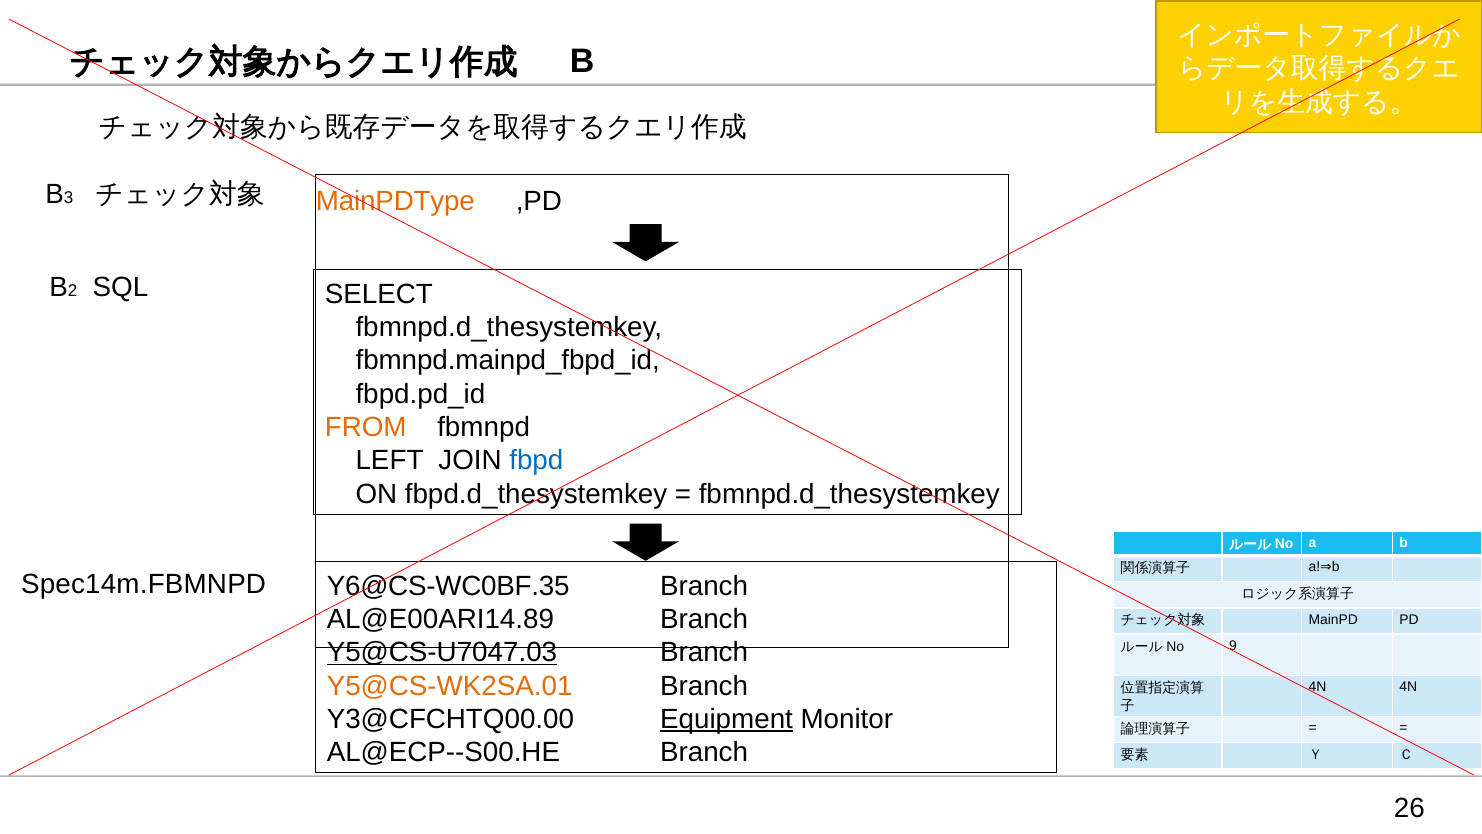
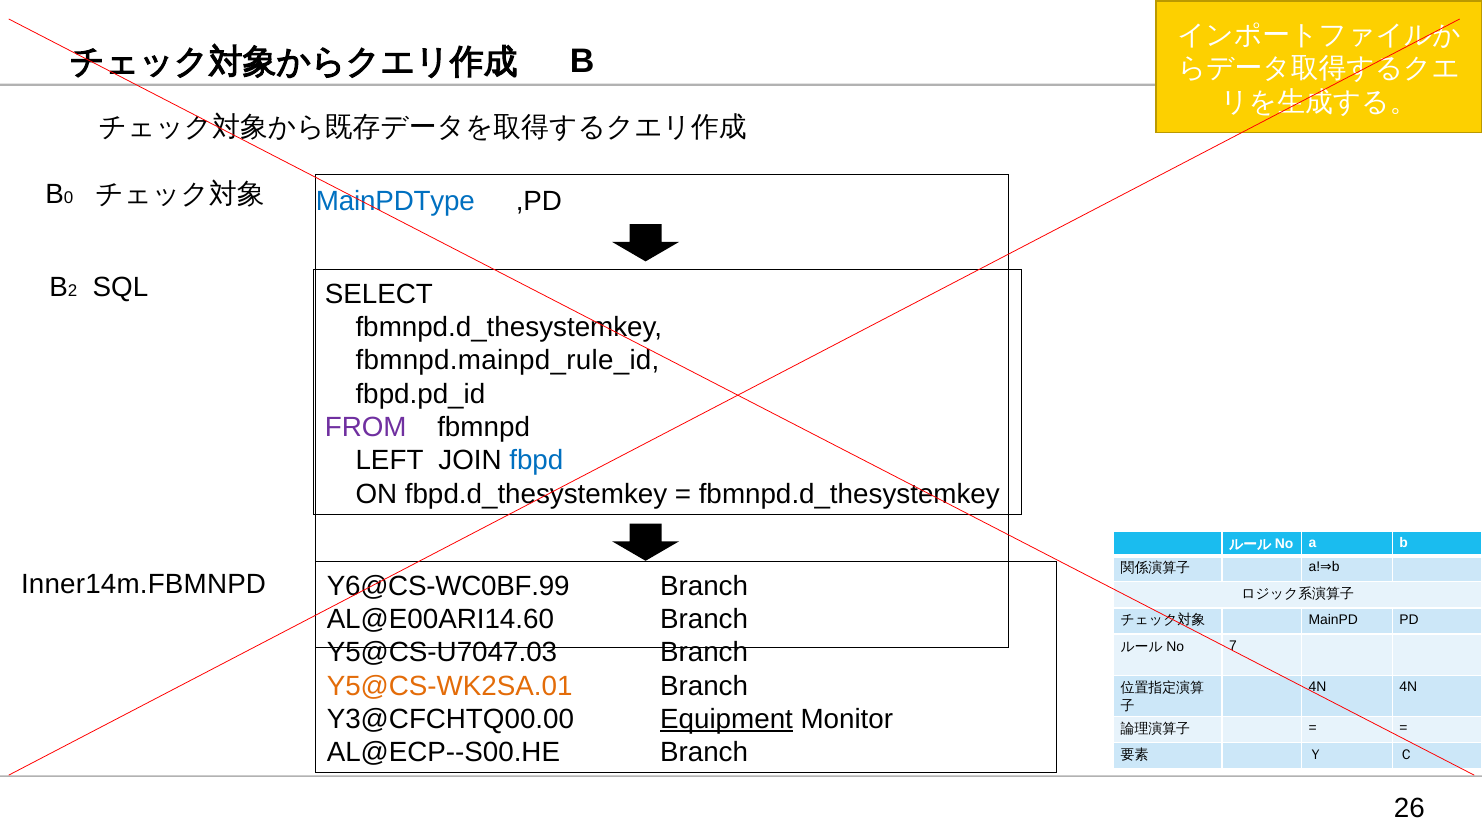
3: 3 -> 0 (69, 197)
MainPDType colour: orange -> blue (395, 202)
fbmnpd.mainpd_fbpd_id: fbmnpd.mainpd_fbpd_id -> fbmnpd.mainpd_rule_id (508, 361)
FROM colour: orange -> purple (366, 427)
Spec14m.FBMNPD: Spec14m.FBMNPD -> Inner14m.FBMNPD (144, 584)
Y6@CS-WC0BF.35: Y6@CS-WC0BF.35 -> Y6@CS-WC0BF.99 (448, 586)
AL@E00ARI14.89: AL@E00ARI14.89 -> AL@E00ARI14.60 (440, 619)
Y5@CS-U7047.03 underline: present -> none (442, 652)
9: 9 -> 7 (1233, 645)
